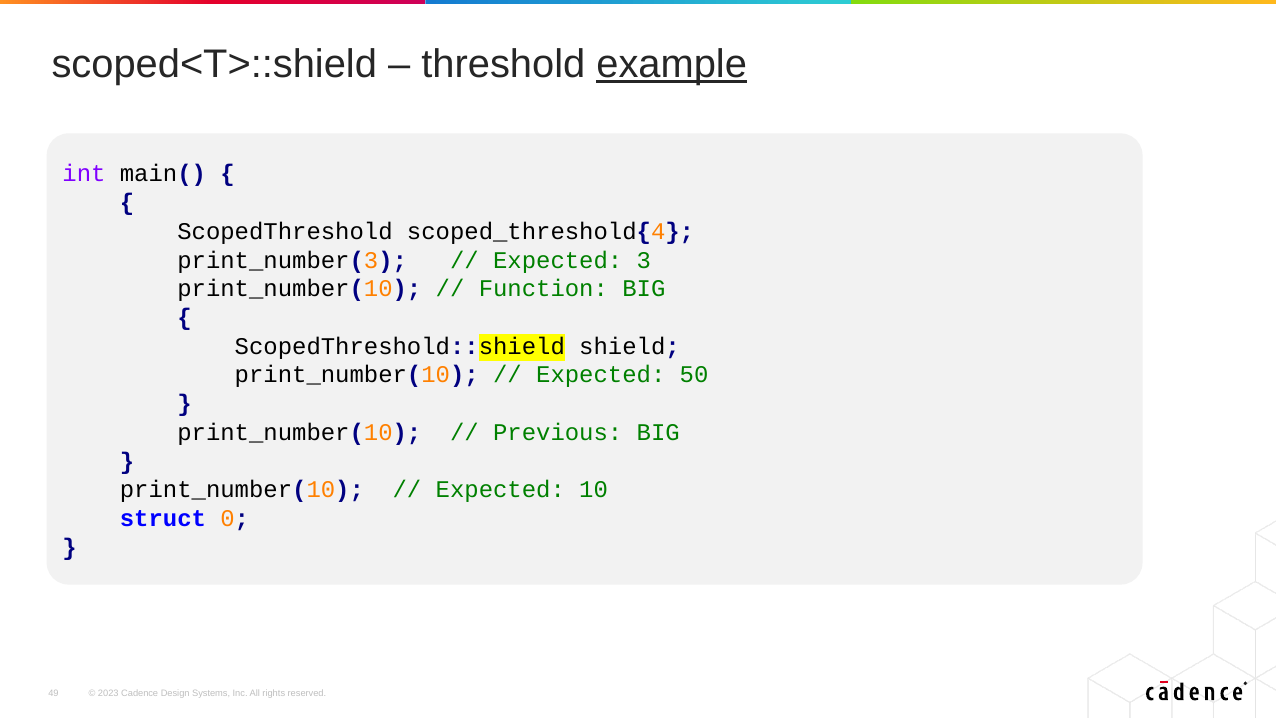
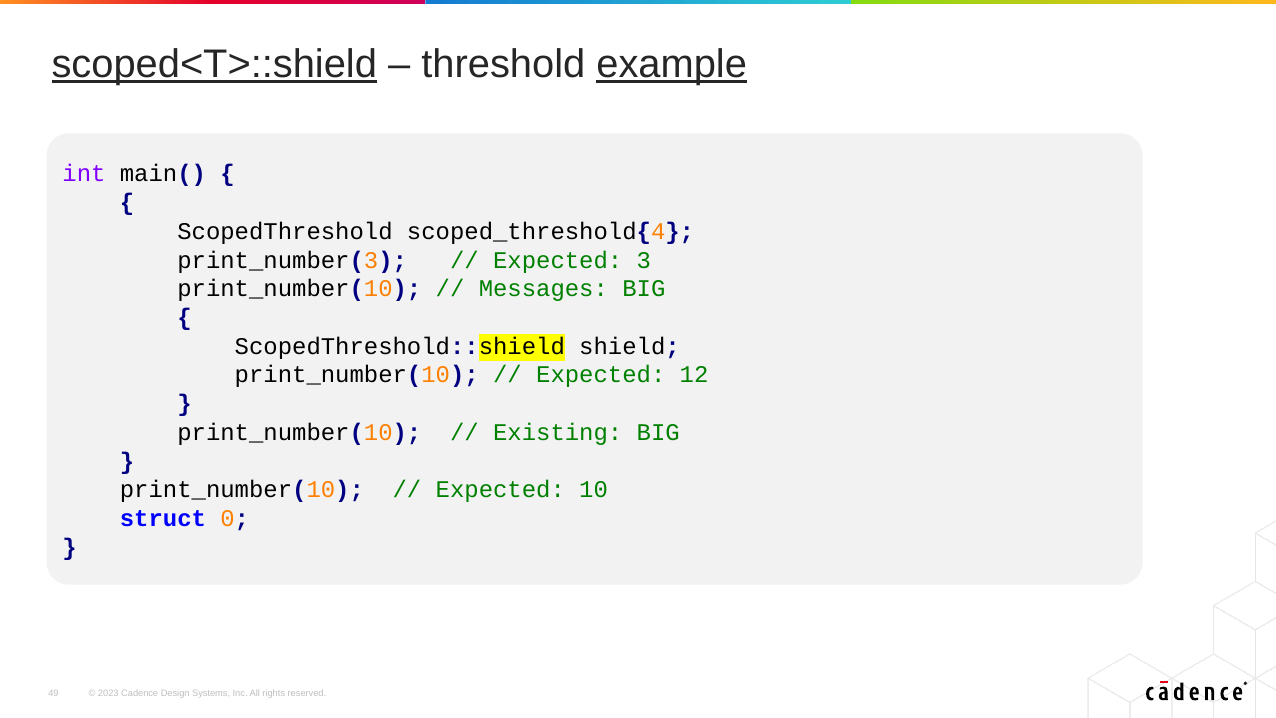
scoped<T>::shield underline: none -> present (214, 64)
Function: Function -> Messages (543, 289)
50: 50 -> 12 (694, 375)
Previous: Previous -> Existing (558, 432)
